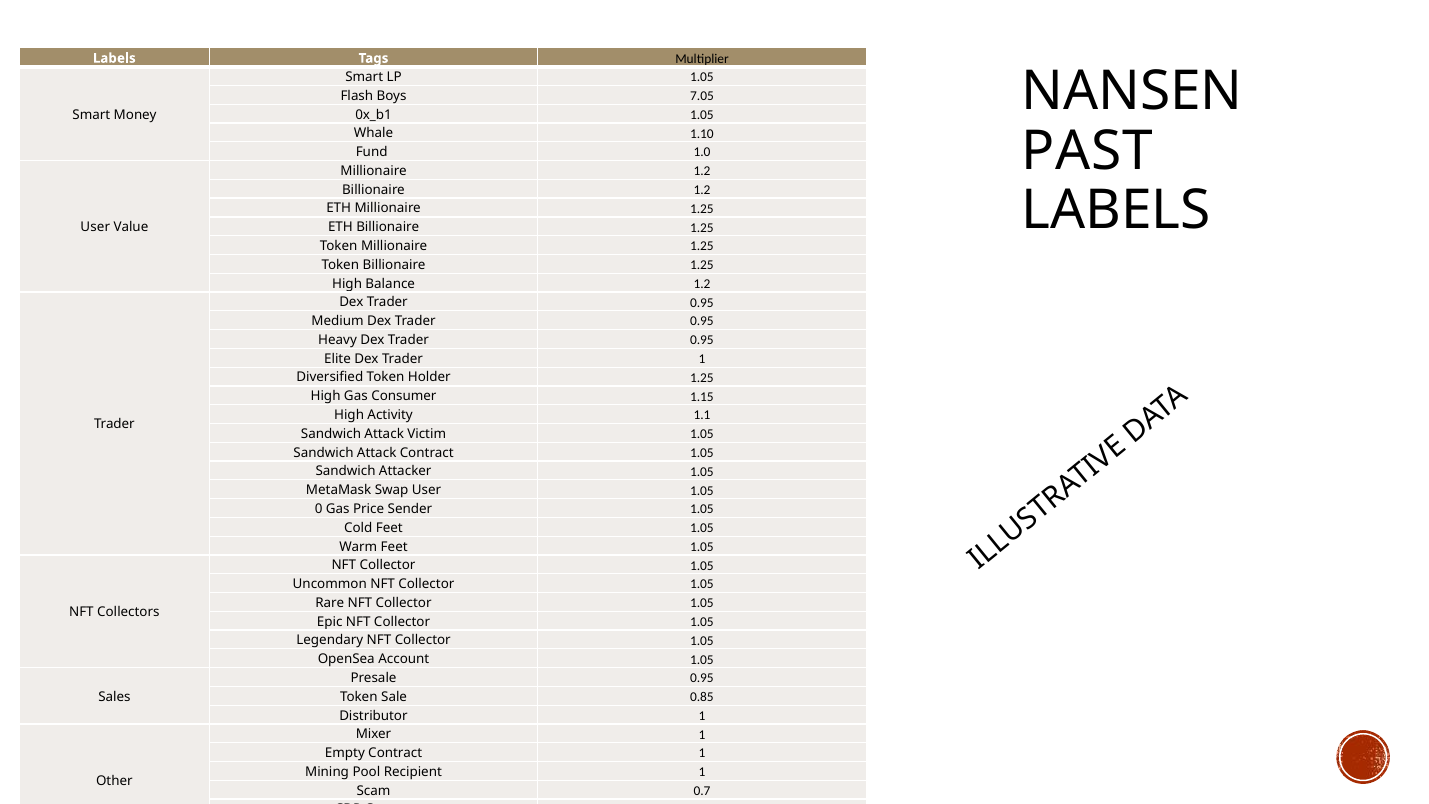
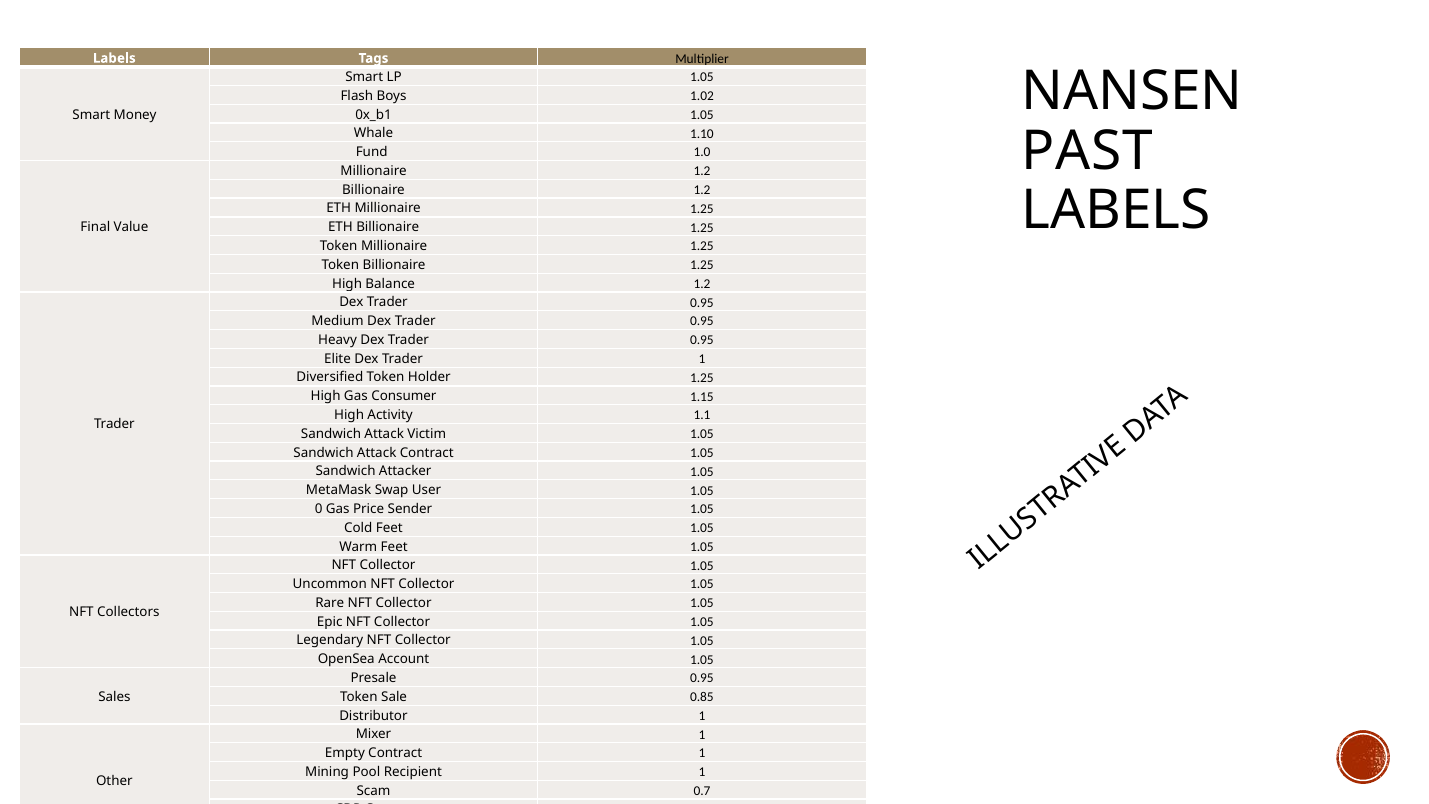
7.05: 7.05 -> 1.02 (702, 96)
User: User -> Final (95, 227)
